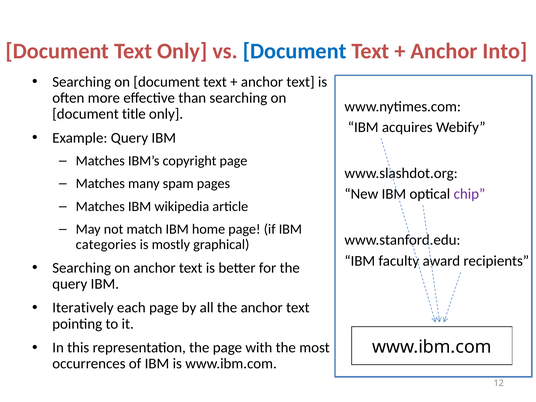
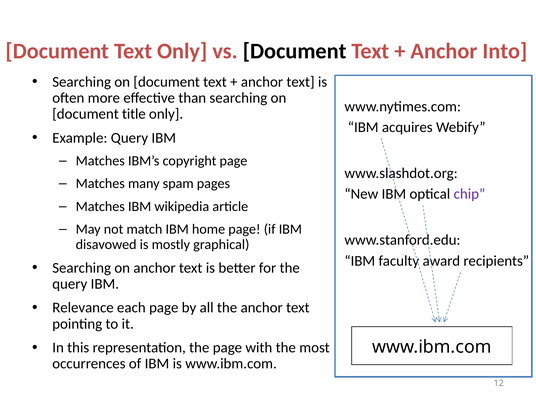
Document colour: blue -> black (295, 51)
categories: categories -> disavowed (106, 244)
Iteratively: Iteratively -> Relevance (83, 308)
